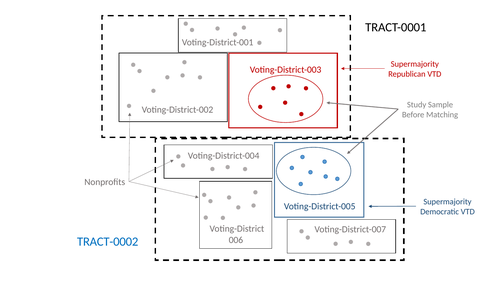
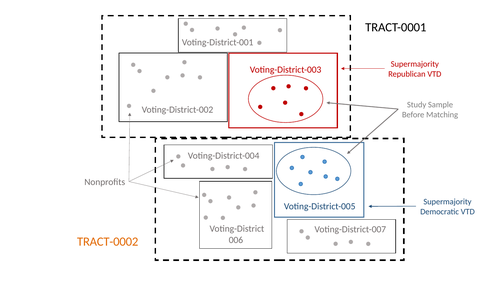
TRACT-0002 colour: blue -> orange (108, 241)
